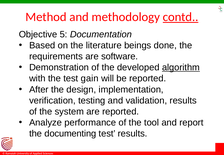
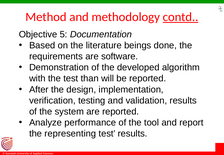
algorithm underline: present -> none (181, 67)
gain: gain -> than (90, 78)
documenting: documenting -> representing (70, 134)
